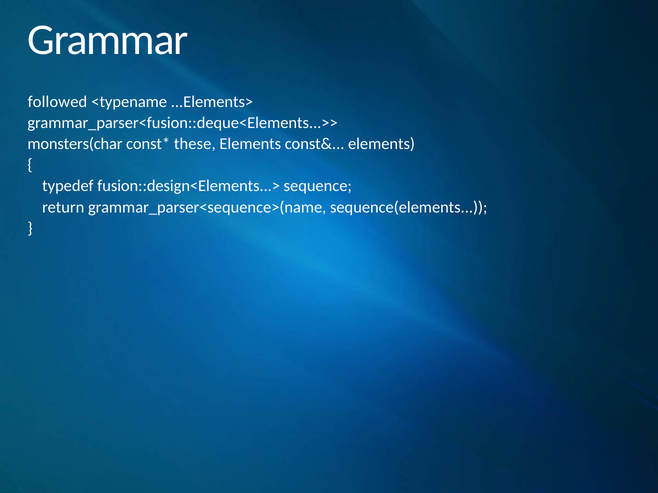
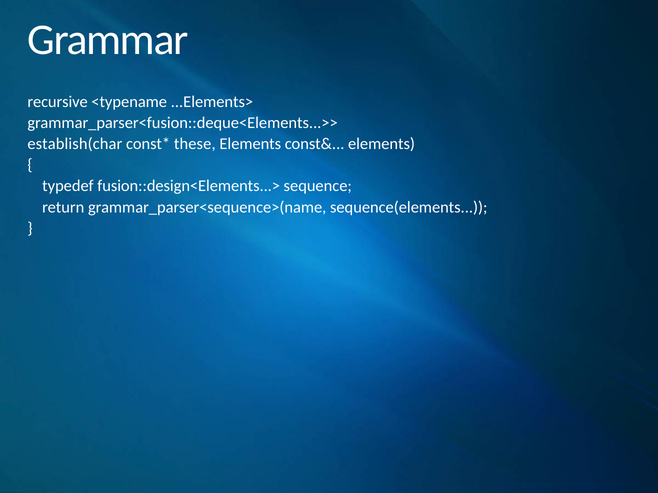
followed: followed -> recursive (58, 102)
monsters(char: monsters(char -> establish(char (75, 144)
